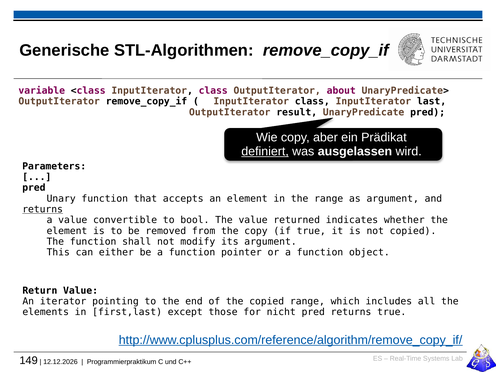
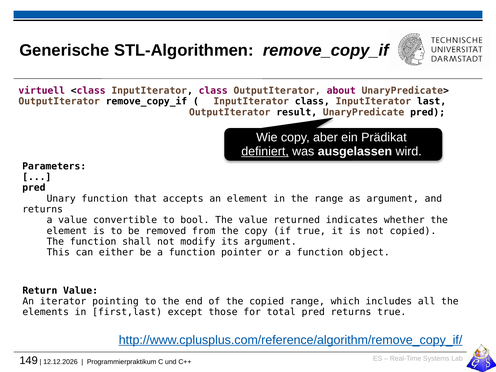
variable: variable -> virtuell (42, 91)
returns underline: present -> none (43, 209)
nicht: nicht -> total (281, 312)
